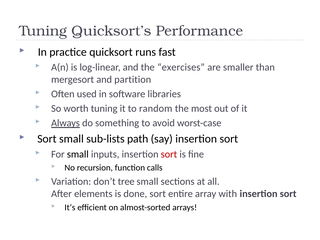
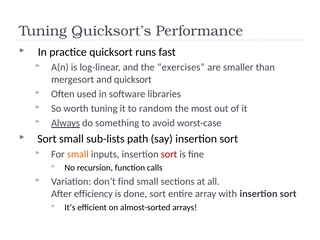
and partition: partition -> quicksort (133, 80)
small colour: black -> orange (78, 154)
tree: tree -> find (126, 182)
elements: elements -> efficiency (93, 194)
